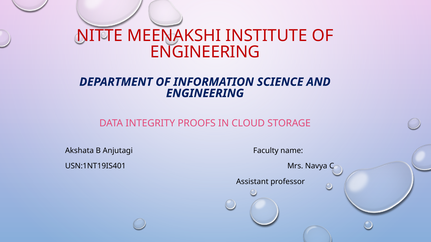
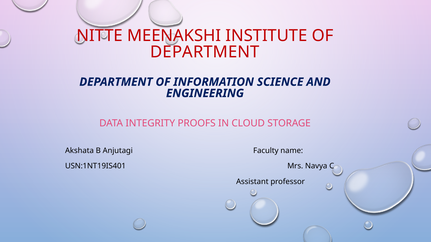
ENGINEERING: ENGINEERING -> DEPARTMENT (205, 52)
